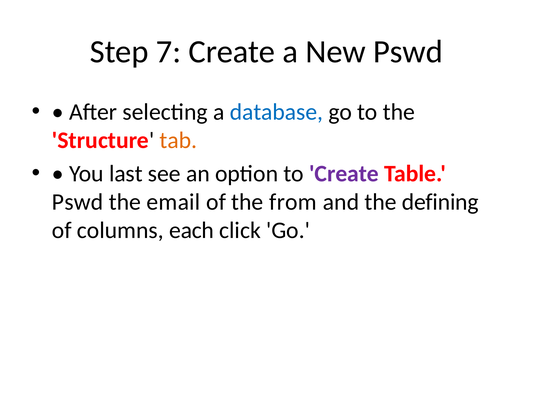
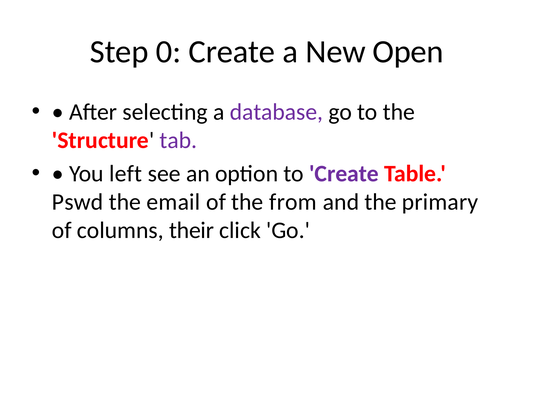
7: 7 -> 0 (169, 52)
New Pswd: Pswd -> Open (408, 52)
database colour: blue -> purple (276, 112)
tab colour: orange -> purple (178, 140)
last: last -> left (126, 173)
defining: defining -> primary (440, 202)
each: each -> their (192, 230)
